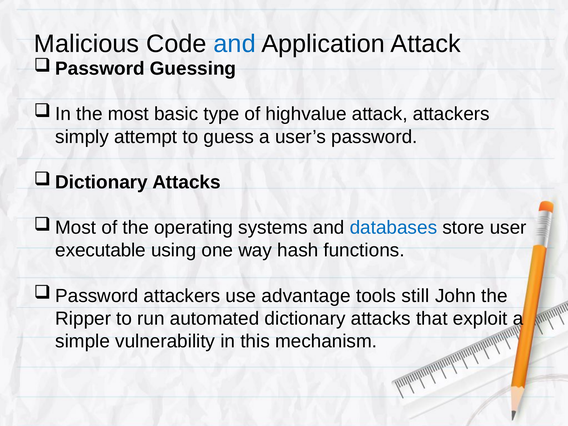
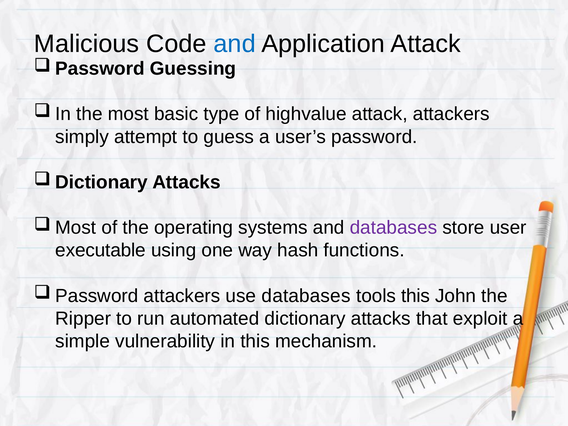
databases colour: blue -> purple (393, 228)
use advantage: advantage -> databases (306, 296)
tools still: still -> this (416, 296)
